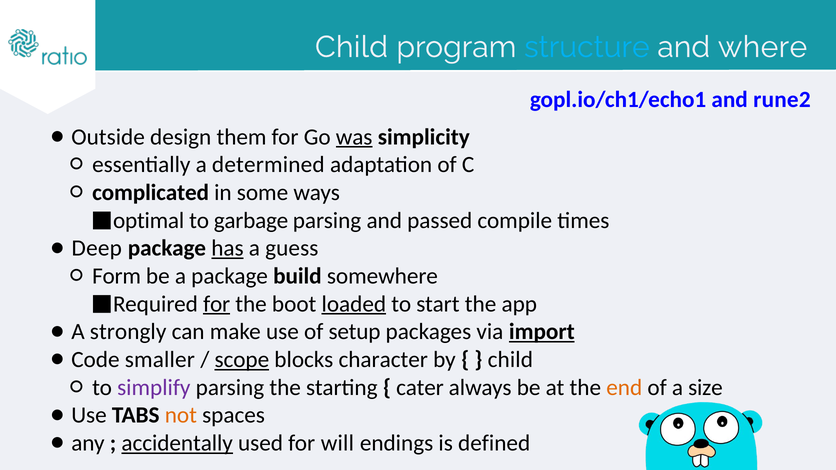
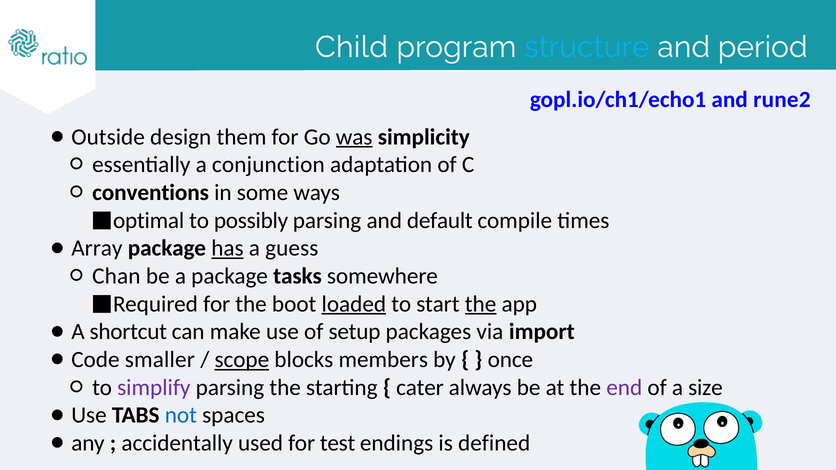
where: where -> period (763, 47)
determined: determined -> conjunction (268, 165)
complicated: complicated -> conventions (151, 193)
garbage: garbage -> possibly (251, 221)
passed: passed -> default (440, 221)
Deep: Deep -> Array (97, 248)
Form: Form -> Chan (116, 276)
build: build -> tasks (297, 276)
for underline: present -> none (217, 304)
the underline: none -> present (481, 304)
strongly: strongly -> shortcut (128, 332)
import underline: present -> none (542, 332)
character: character -> members (383, 360)
child: child -> once (510, 360)
end colour: orange -> purple (624, 388)
not colour: orange -> blue (181, 416)
accidentally underline: present -> none (177, 443)
will: will -> test (338, 443)
